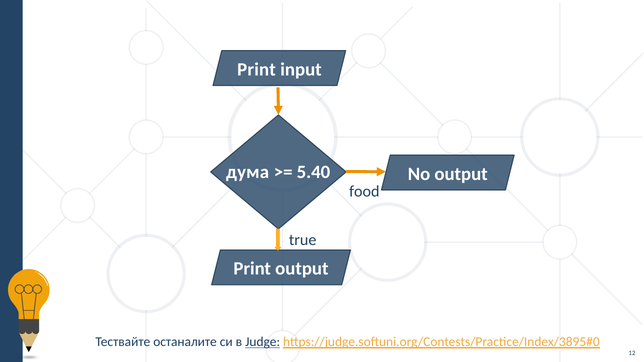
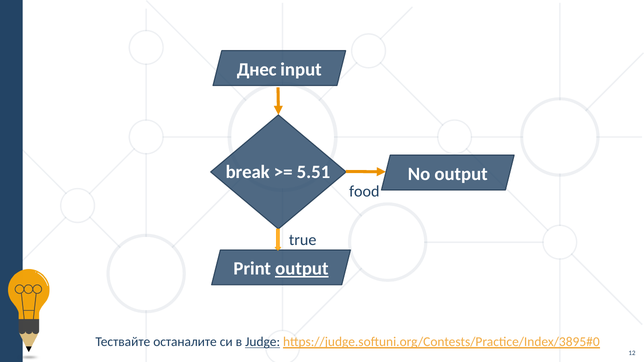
Print: Print -> Днес (257, 69)
дума: дума -> break (248, 172)
5.40: 5.40 -> 5.51 (313, 172)
output underline: none -> present (302, 269)
